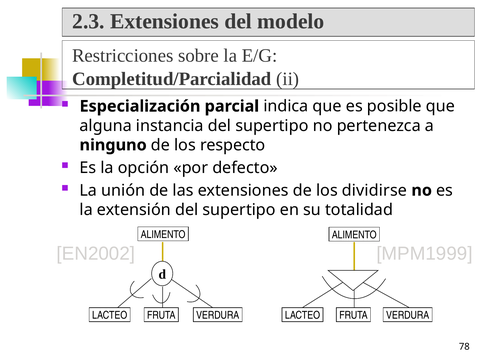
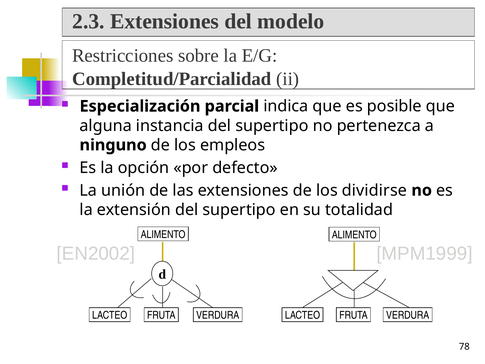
respecto: respecto -> empleos (233, 145)
